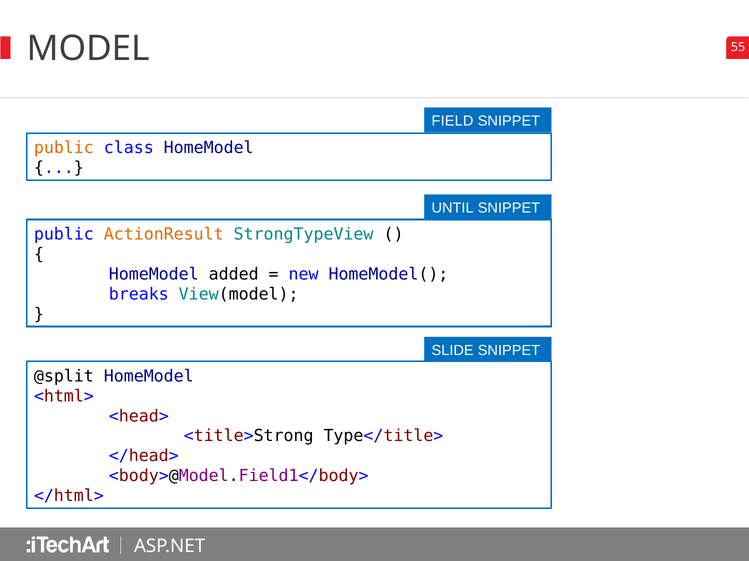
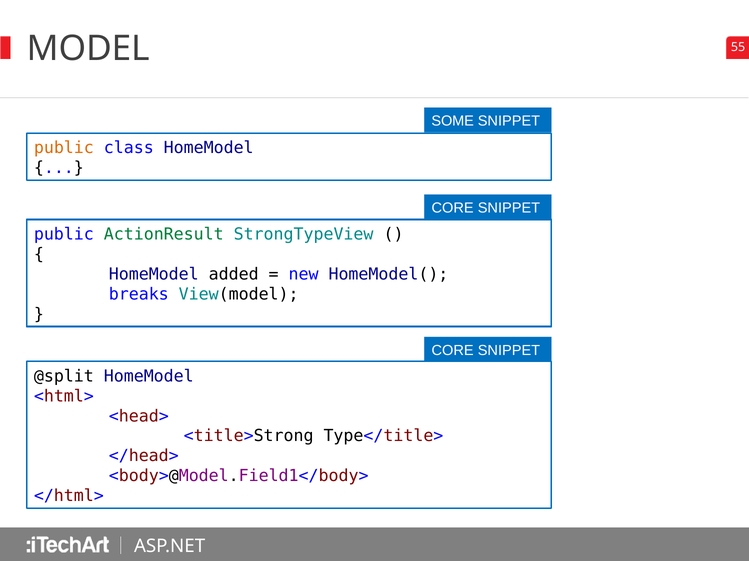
FIELD: FIELD -> SOME (453, 121)
UNTIL: UNTIL -> CORE (453, 208)
ActionResult colour: orange -> green (164, 235)
SLIDE: SLIDE -> CORE (453, 351)
